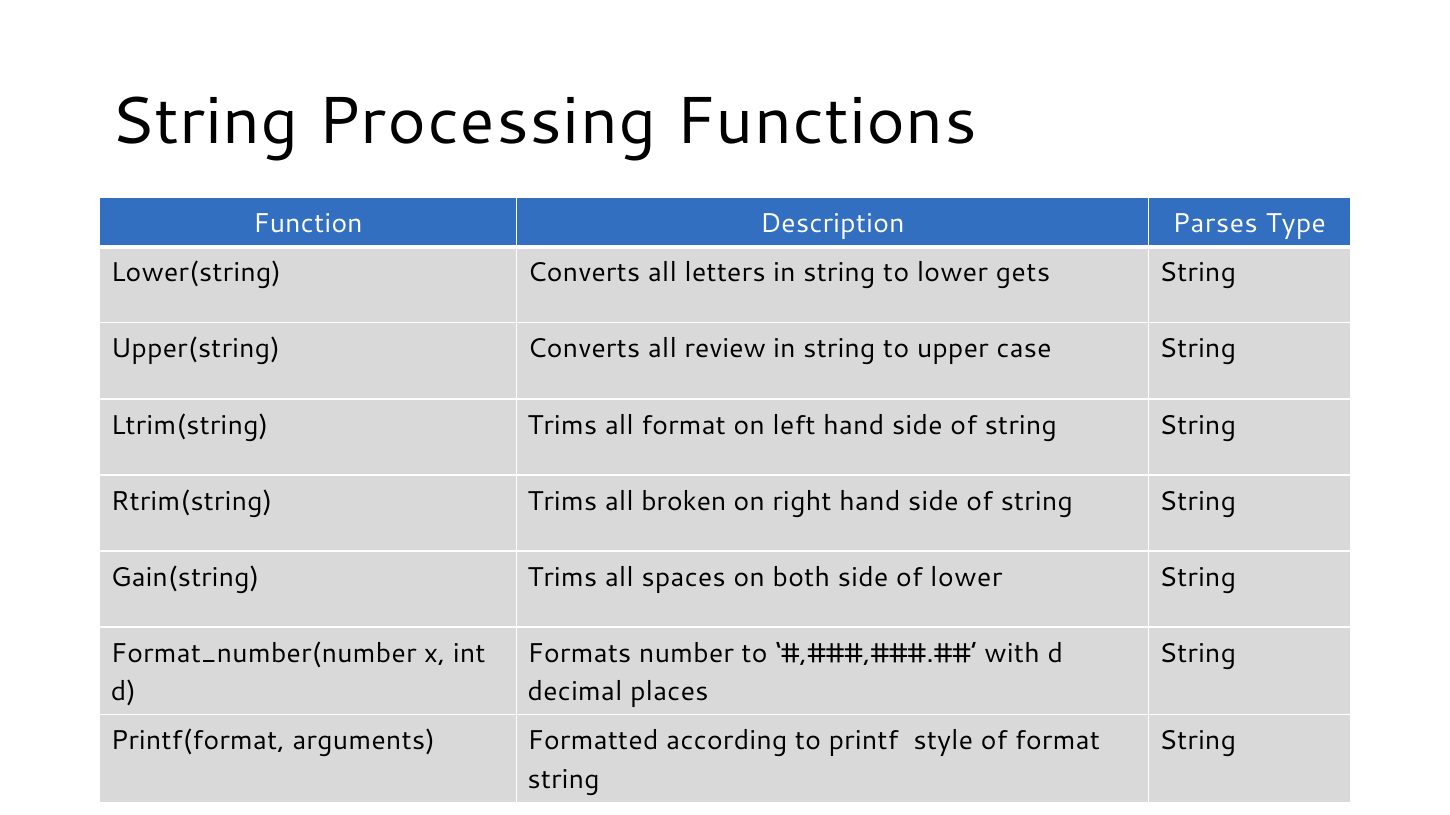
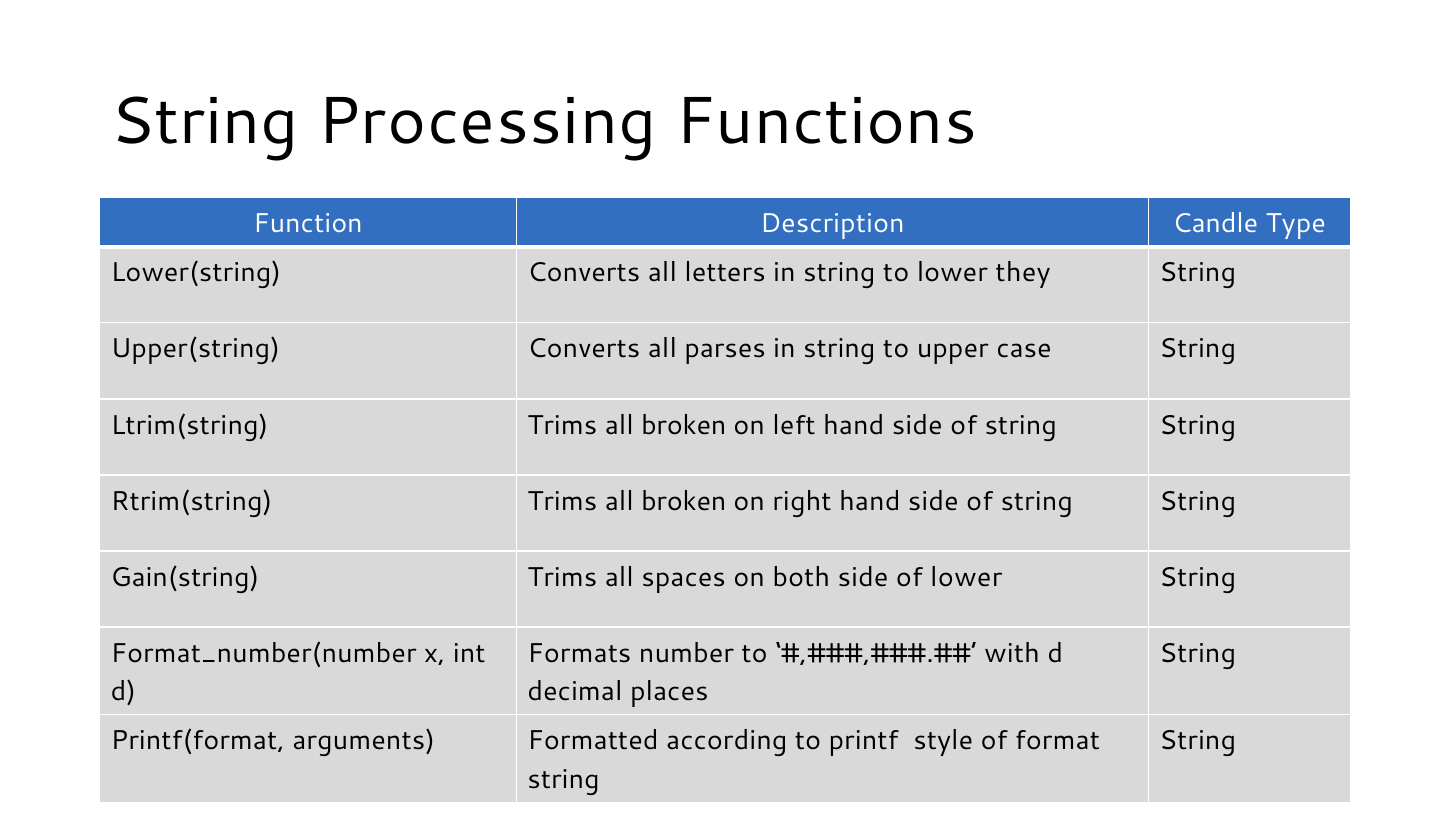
Parses: Parses -> Candle (1215, 224)
gets: gets -> they (1023, 273)
review: review -> parses (725, 349)
Ltrim(string Trims all format: format -> broken (684, 425)
